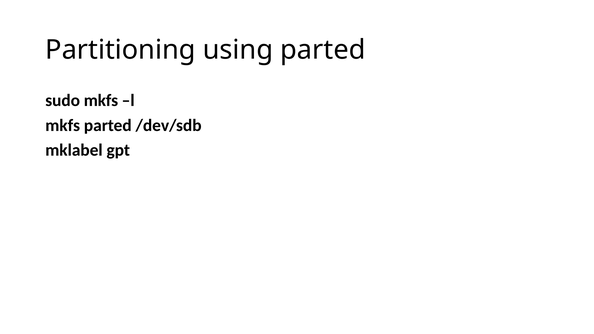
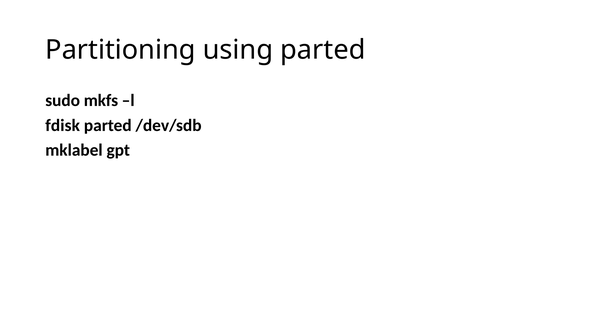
mkfs: mkfs -> fdisk (63, 125)
